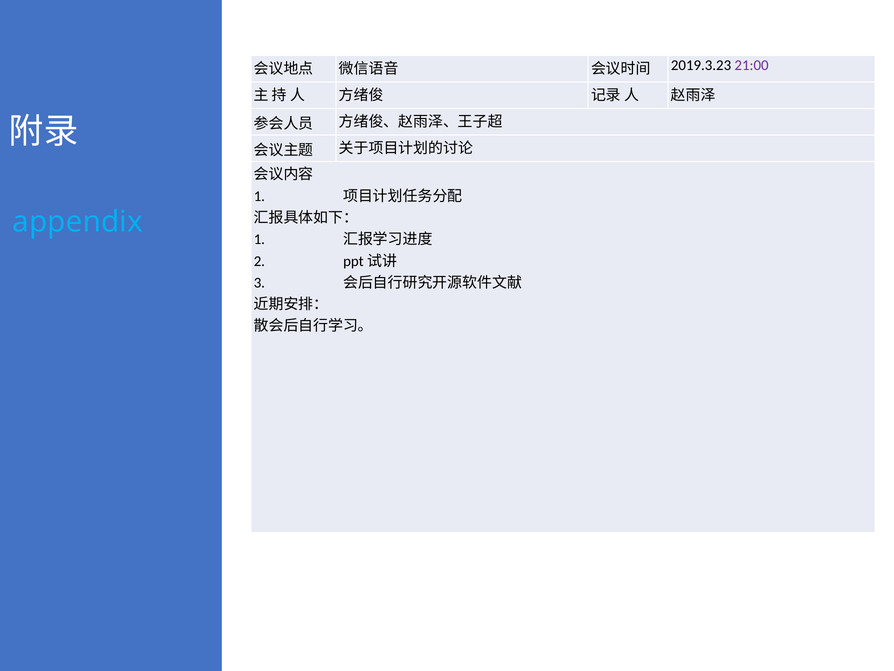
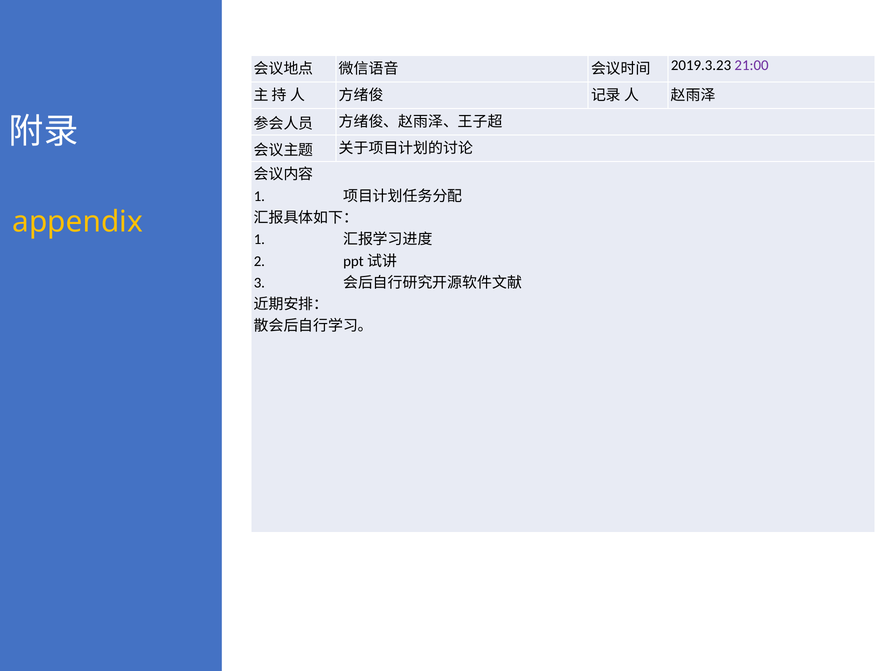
appendix colour: light blue -> yellow (78, 222)
